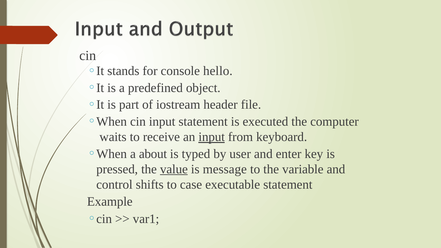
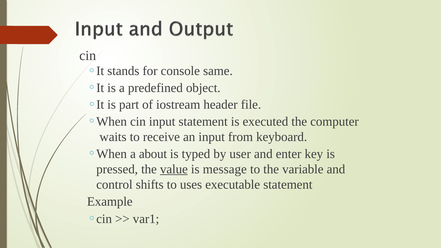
hello: hello -> same (218, 71)
input underline: present -> none (212, 137)
case: case -> uses (191, 185)
